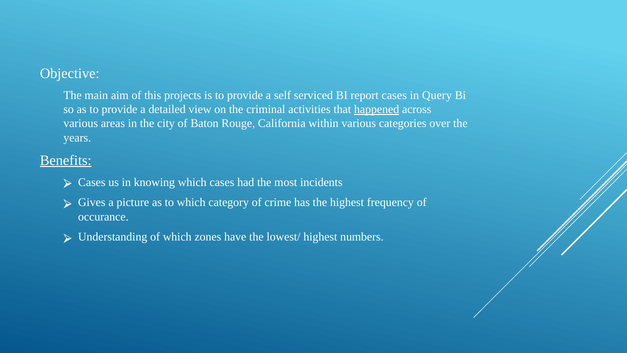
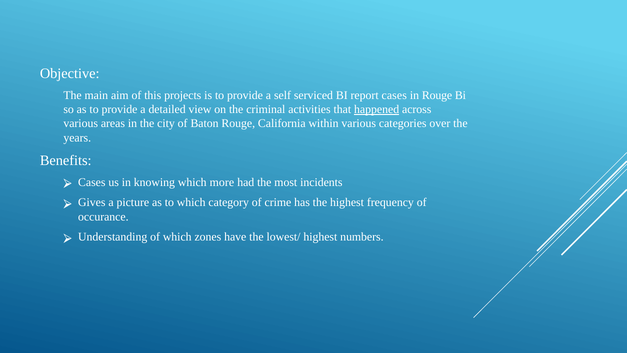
in Query: Query -> Rouge (437, 95)
Benefits underline: present -> none (66, 160)
which cases: cases -> more (222, 182)
